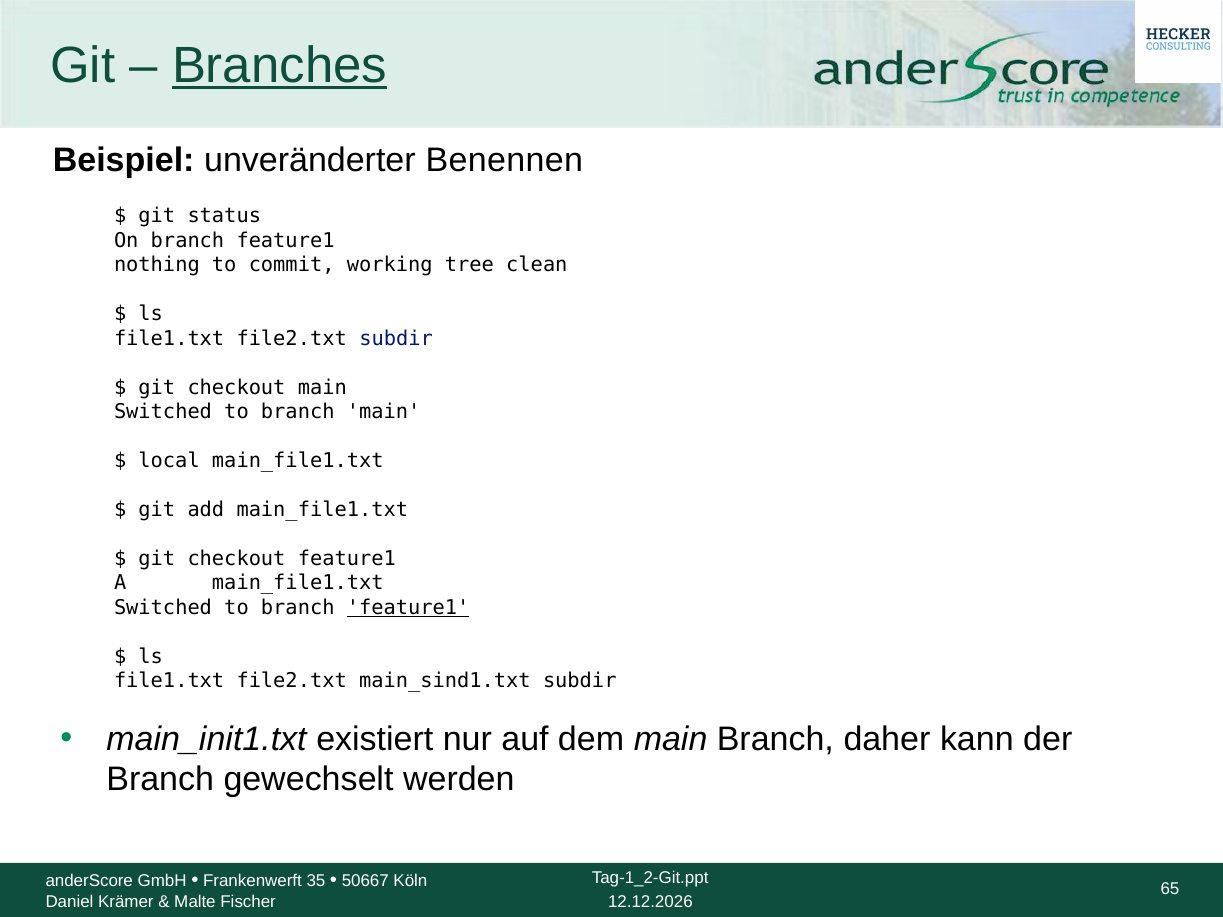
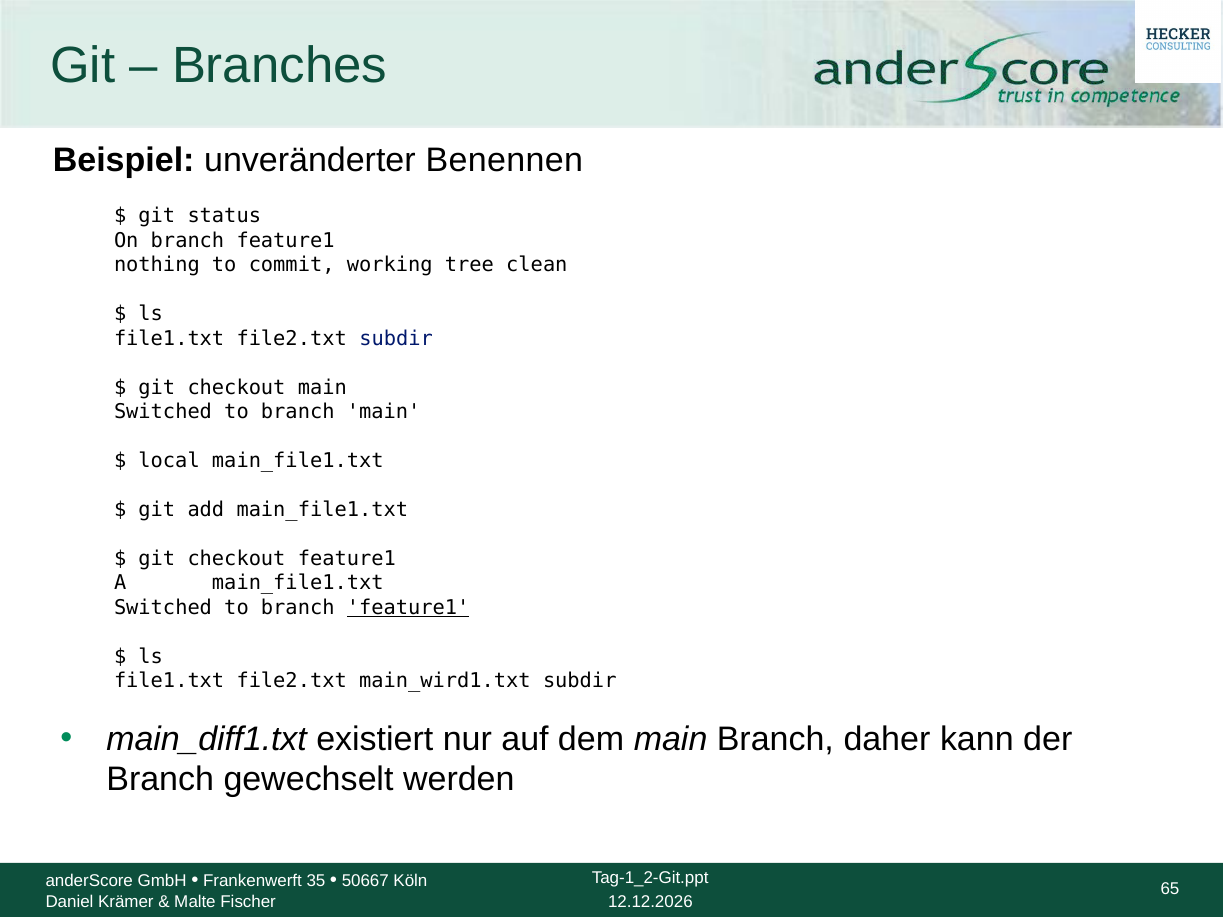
Branches underline: present -> none (280, 66)
main_sind1.txt: main_sind1.txt -> main_wird1.txt (445, 681)
main_init1.txt: main_init1.txt -> main_diff1.txt (207, 739)
